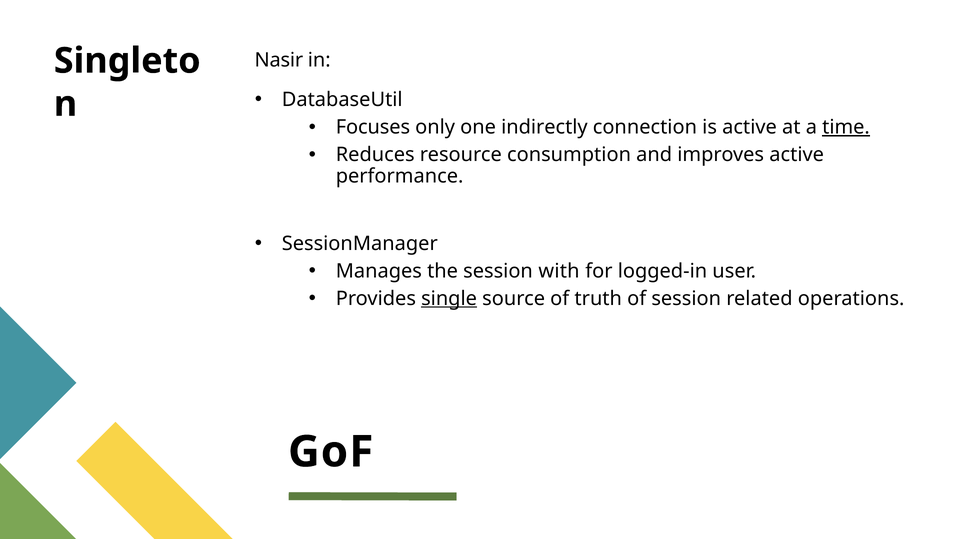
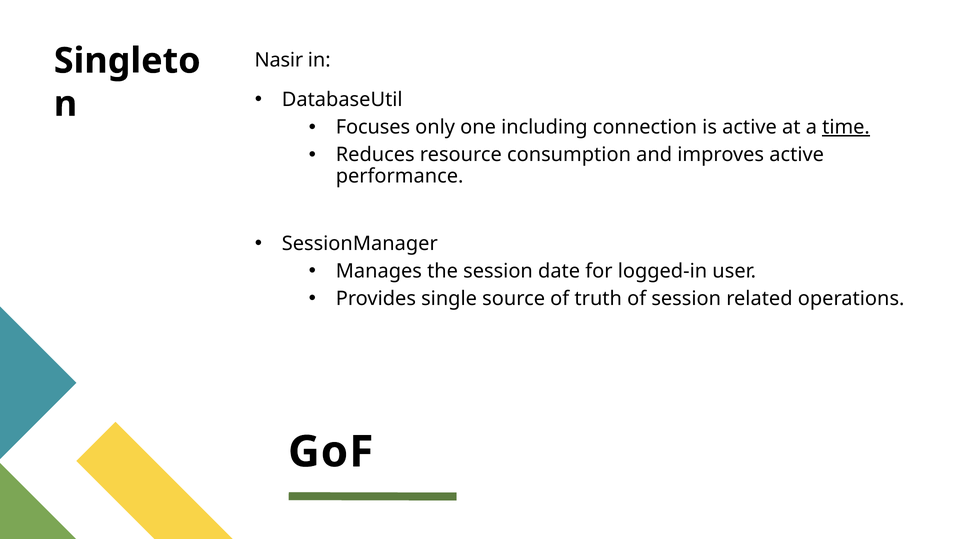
indirectly: indirectly -> including (544, 127)
with: with -> date (559, 271)
single underline: present -> none (449, 299)
